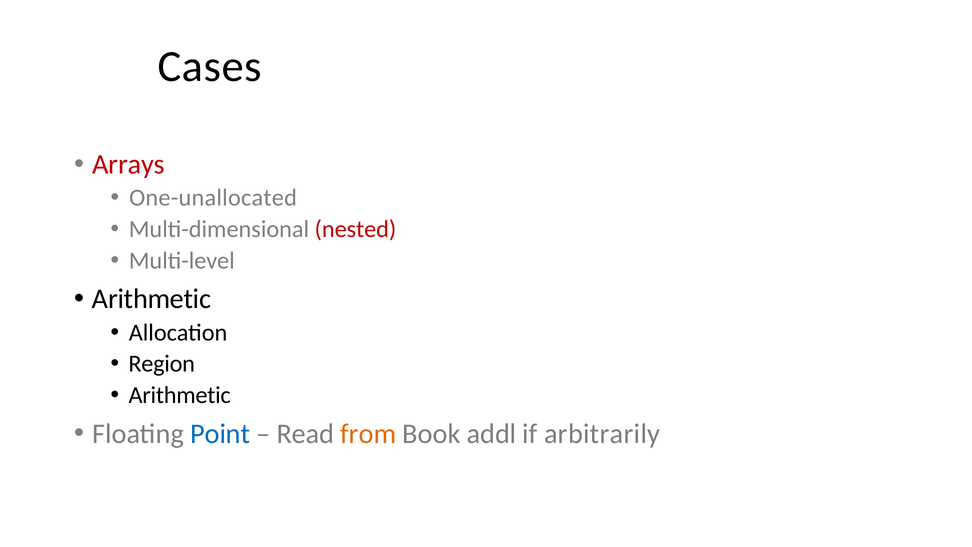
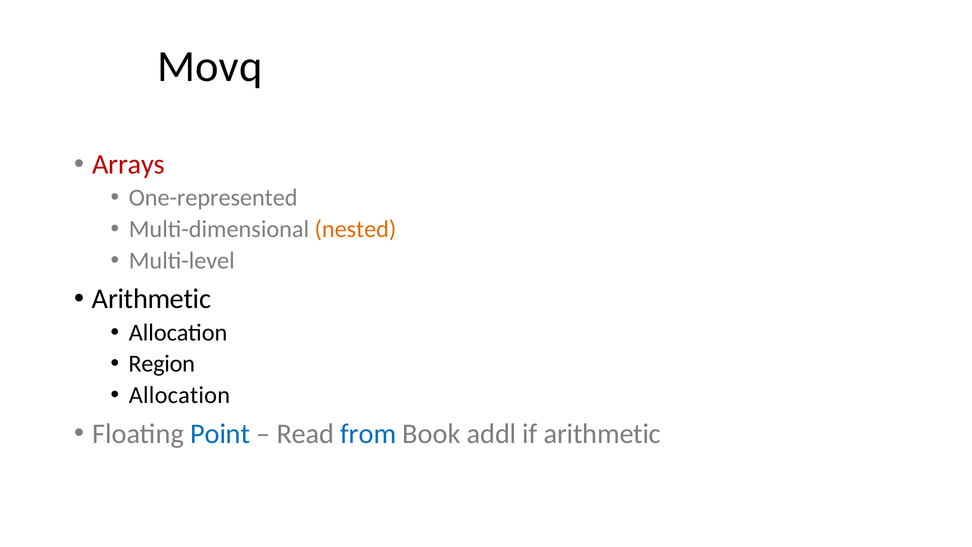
Cases: Cases -> Movq (210, 67)
One-unallocated: One-unallocated -> One-represented (213, 198)
nested colour: red -> orange (355, 229)
Arithmetic: Arithmetic -> Allocation (179, 395)
from colour: orange -> blue (368, 434)
if arbitrarily: arbitrarily -> arithmetic (602, 434)
